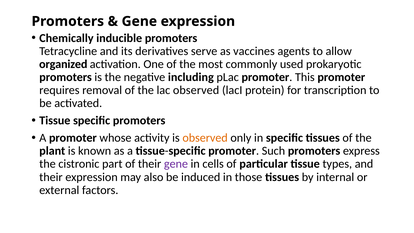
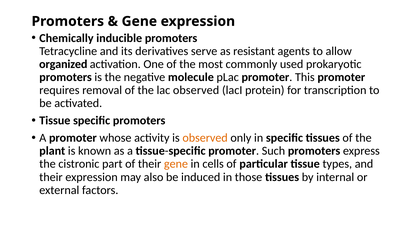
vaccines: vaccines -> resistant (254, 51)
including: including -> molecule (191, 77)
gene colour: purple -> orange (176, 164)
